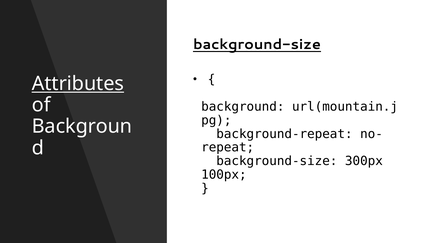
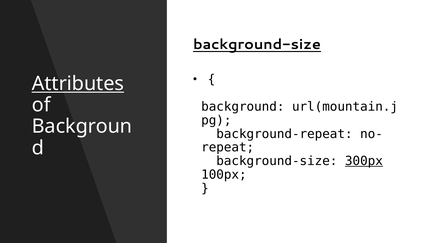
300px underline: none -> present (364, 161)
